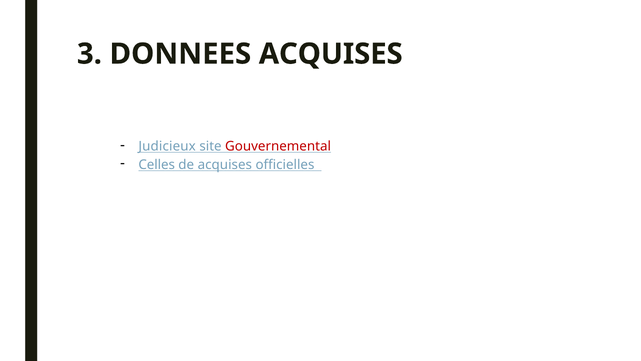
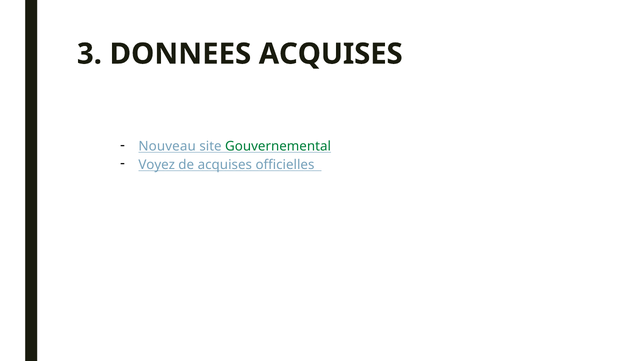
Judicieux: Judicieux -> Nouveau (167, 146)
Gouvernemental colour: red -> green (278, 146)
Celles: Celles -> Voyez (157, 164)
